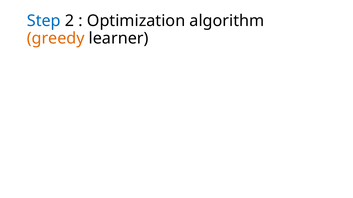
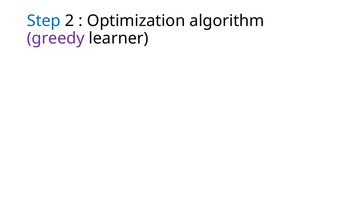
greedy colour: orange -> purple (56, 38)
